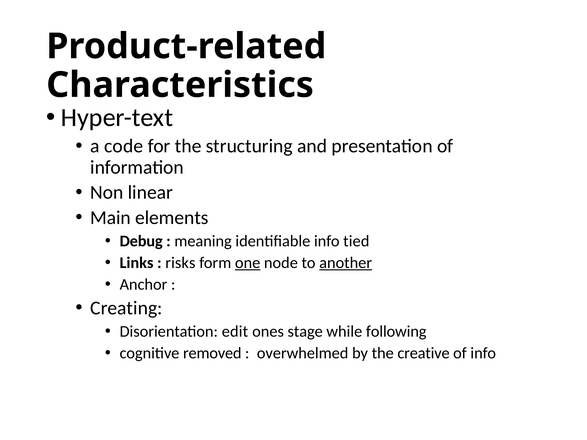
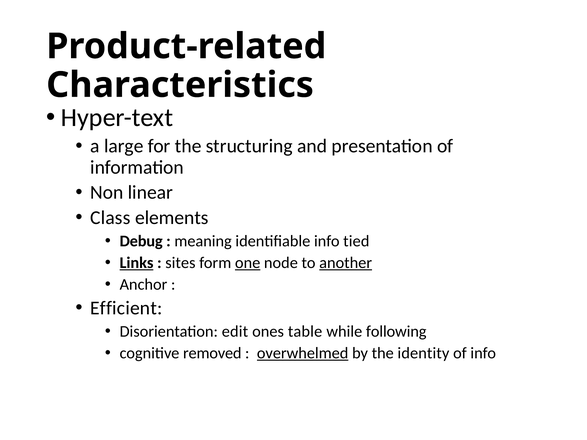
code: code -> large (124, 146)
Main: Main -> Class (110, 218)
Links underline: none -> present (137, 263)
risks: risks -> sites (180, 263)
Creating: Creating -> Efficient (126, 308)
stage: stage -> table (305, 332)
overwhelmed underline: none -> present (303, 353)
creative: creative -> identity (423, 353)
